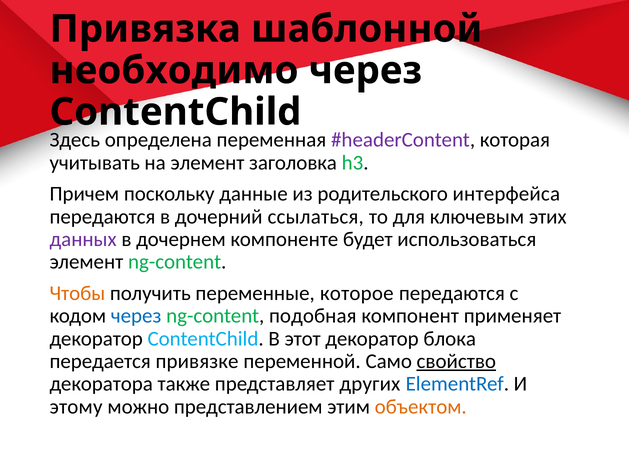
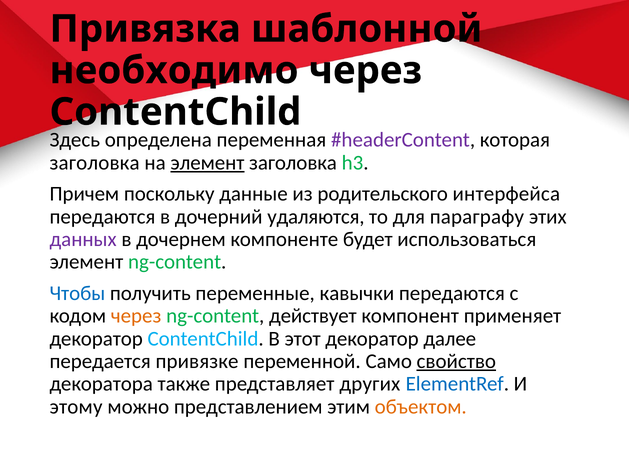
учитывать: учитывать -> заголовка (95, 163)
элемент underline: none -> present (207, 163)
ссылаться: ссылаться -> удаляются (316, 217)
ключевым: ключевым -> параграфу (477, 217)
Чтобы colour: orange -> blue (77, 293)
которое: которое -> кавычки (357, 293)
через colour: blue -> orange (136, 316)
подобная: подобная -> действует (313, 316)
блока: блока -> далее (450, 338)
